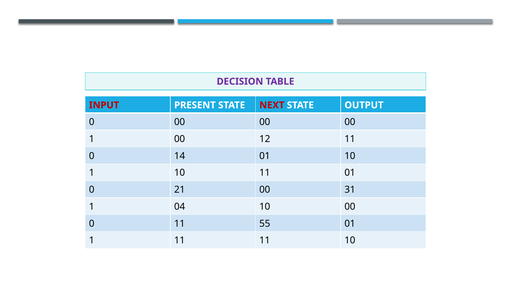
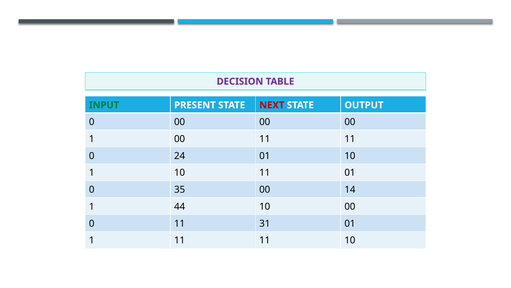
INPUT colour: red -> green (104, 105)
00 12: 12 -> 11 (265, 139)
14: 14 -> 24 (180, 156)
21: 21 -> 35 (180, 189)
31: 31 -> 14 (350, 189)
04: 04 -> 44 (180, 206)
55: 55 -> 31 (265, 223)
